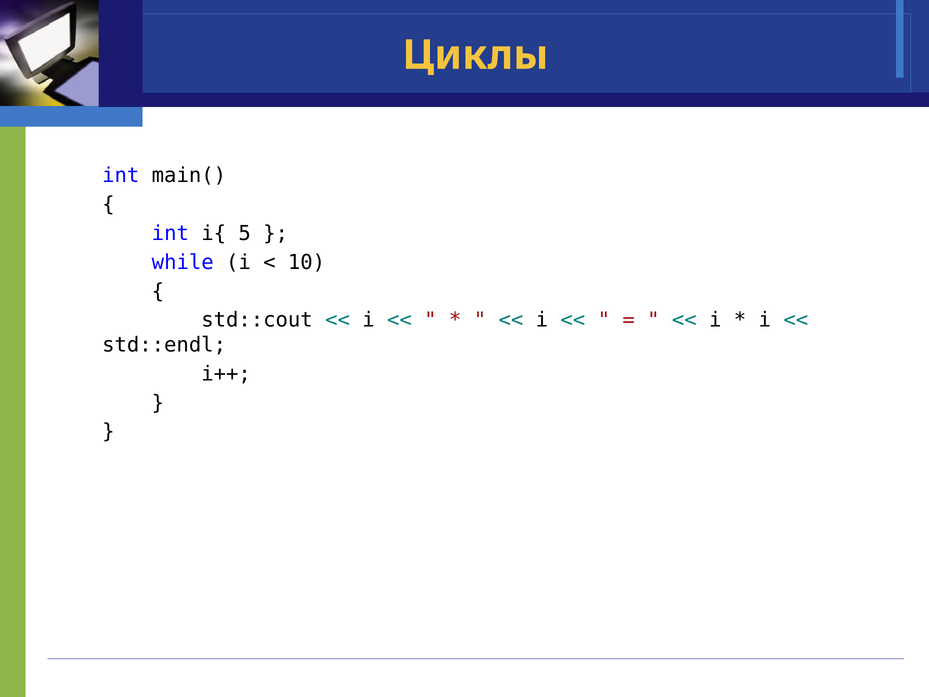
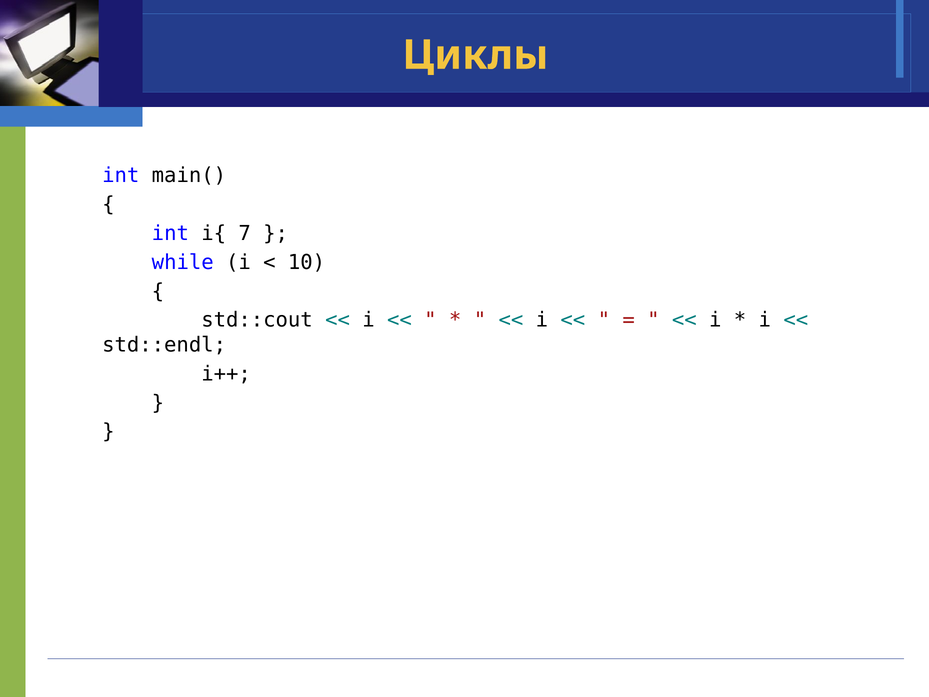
5: 5 -> 7 (245, 233)
